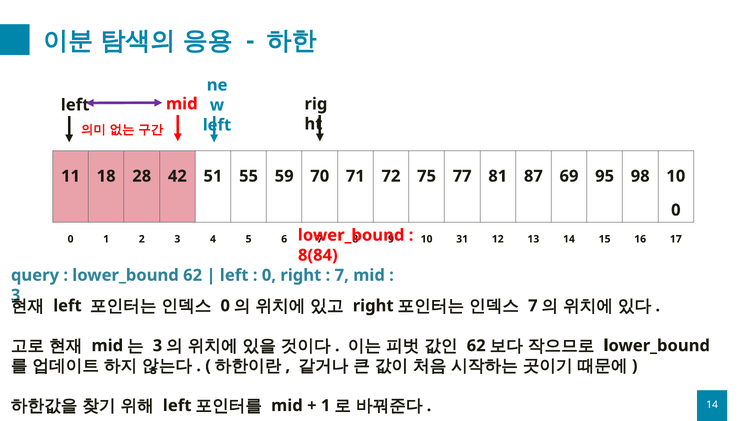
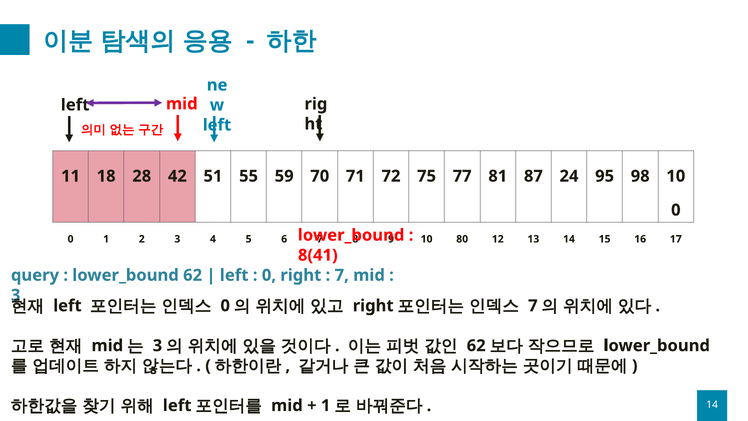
69: 69 -> 24 (569, 176)
31: 31 -> 80 (462, 239)
8(84: 8(84 -> 8(41 (318, 255)
